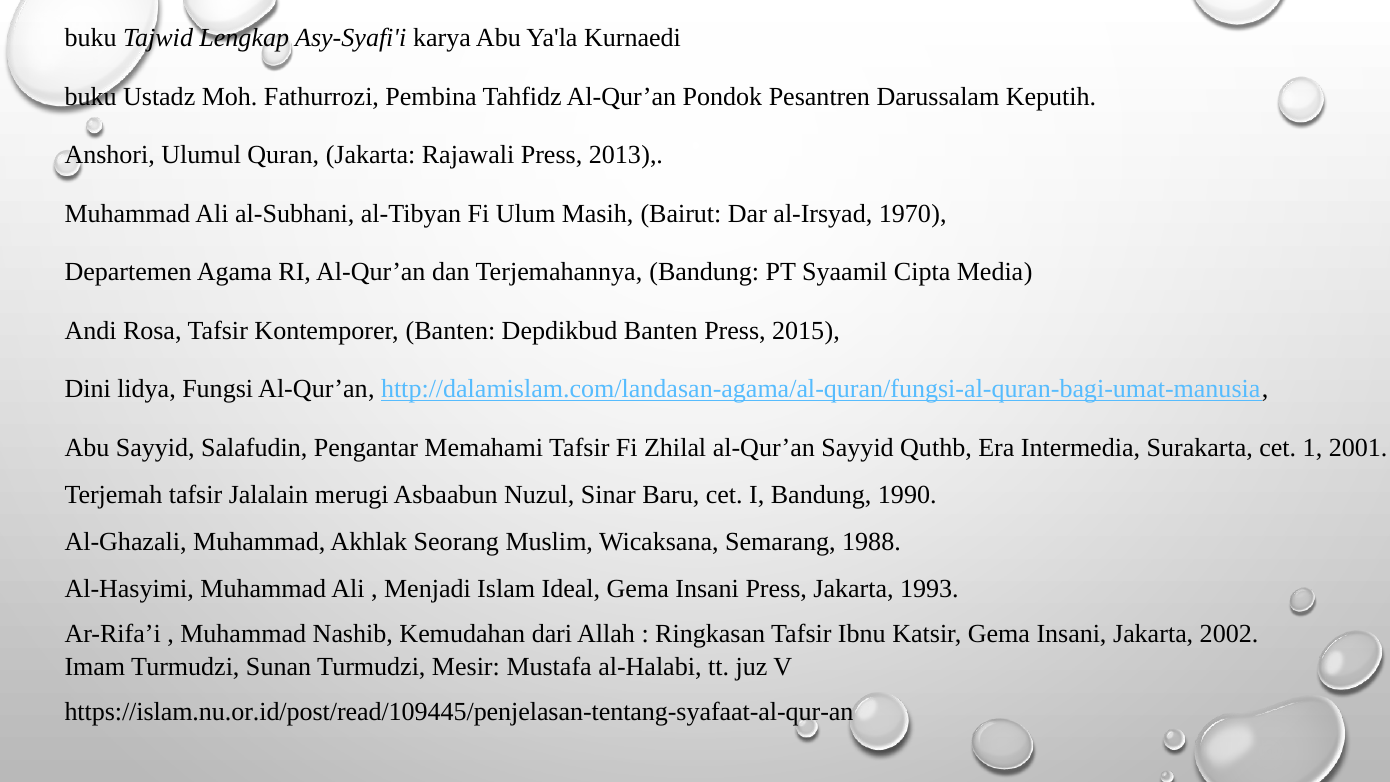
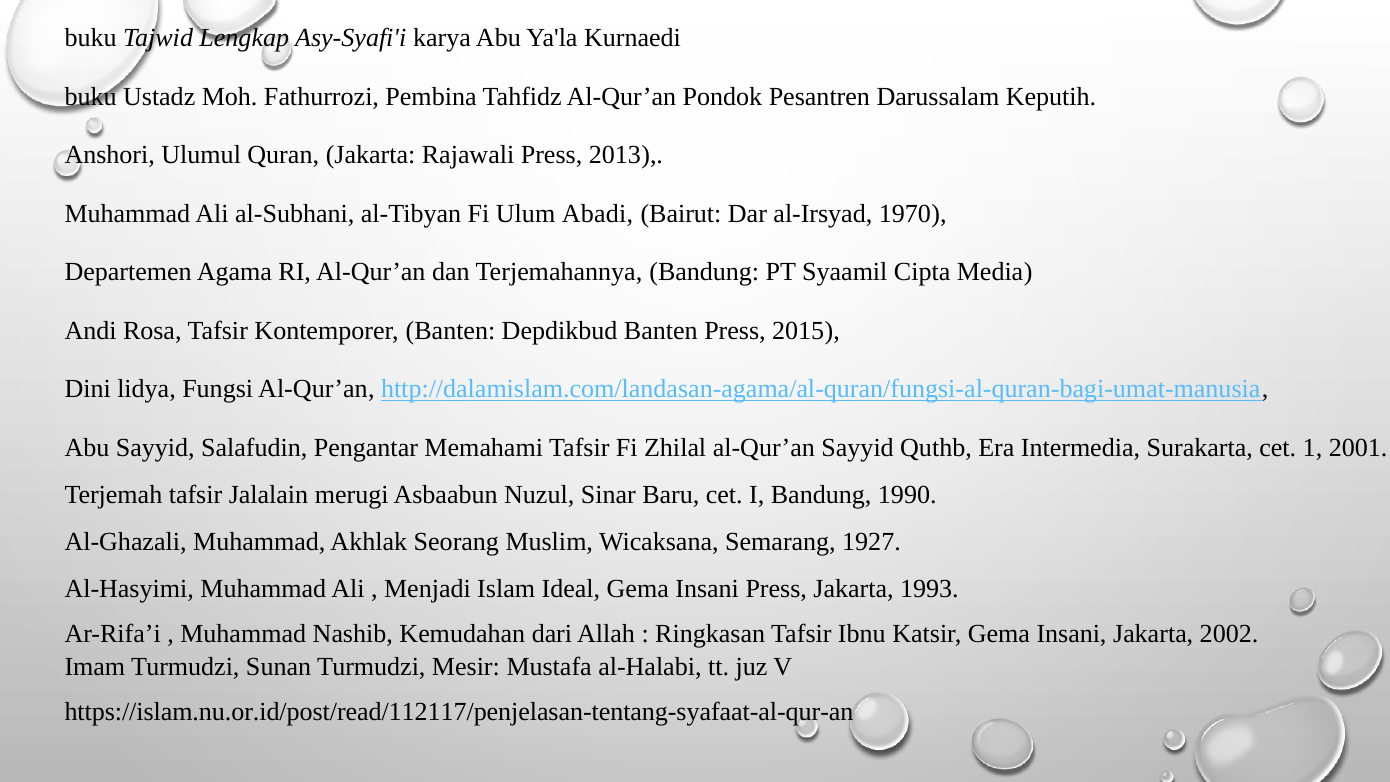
Masih: Masih -> Abadi (597, 214)
1988: 1988 -> 1927 (871, 541)
https://islam.nu.or.id/post/read/109445/penjelasan-tentang-syafaat-al-qur-an: https://islam.nu.or.id/post/read/109445/penjelasan-tentang-syafaat-al-qur-an -> https://islam.nu.or.id/post/read/112117/penjelasan-tentang-syafaat-al-qur-an (459, 712)
